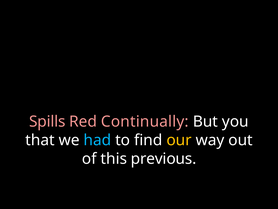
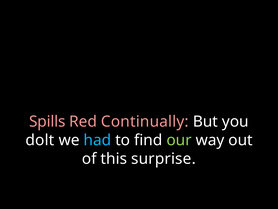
that: that -> dolt (40, 140)
our colour: yellow -> light green (179, 140)
previous: previous -> surprise (163, 158)
